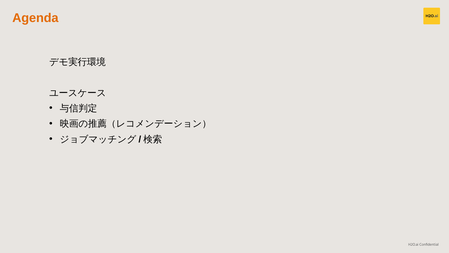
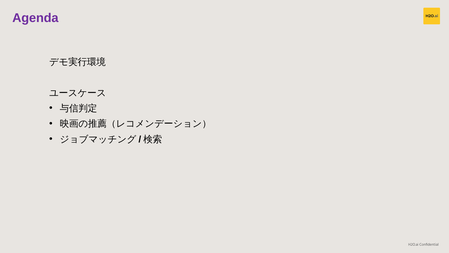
Agenda colour: orange -> purple (35, 18)
